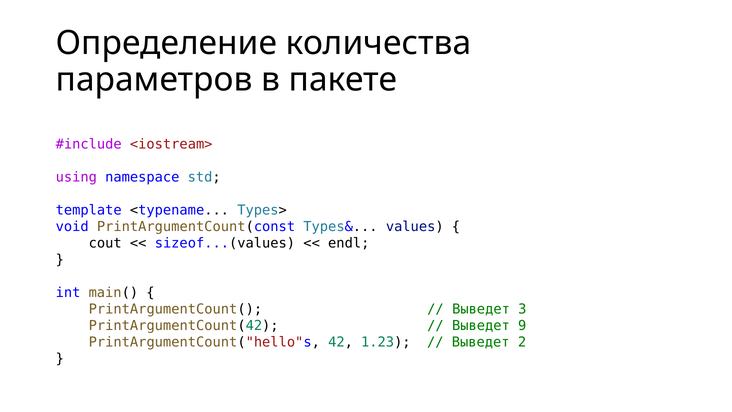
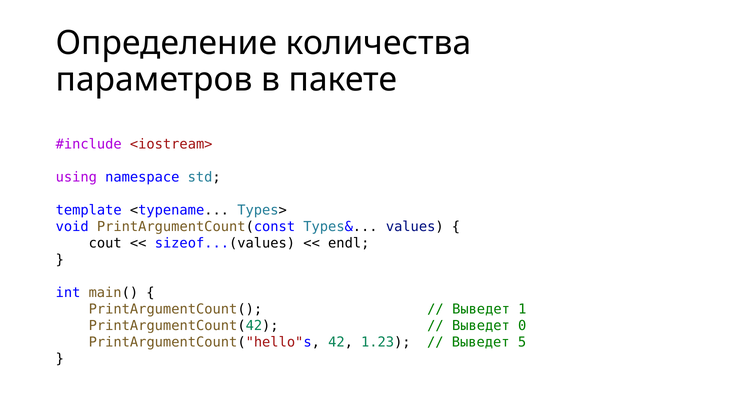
3: 3 -> 1 (522, 309)
9: 9 -> 0 (522, 325)
2: 2 -> 5 (522, 342)
